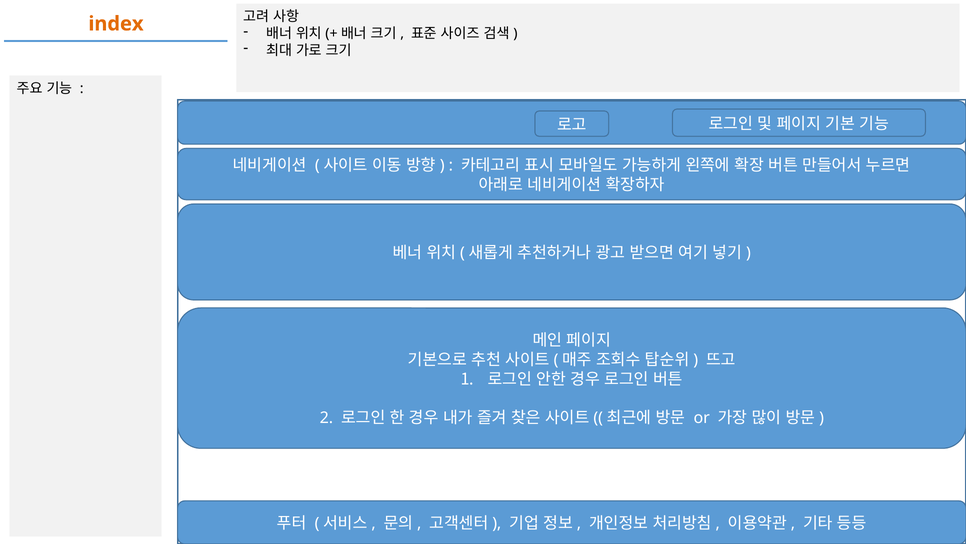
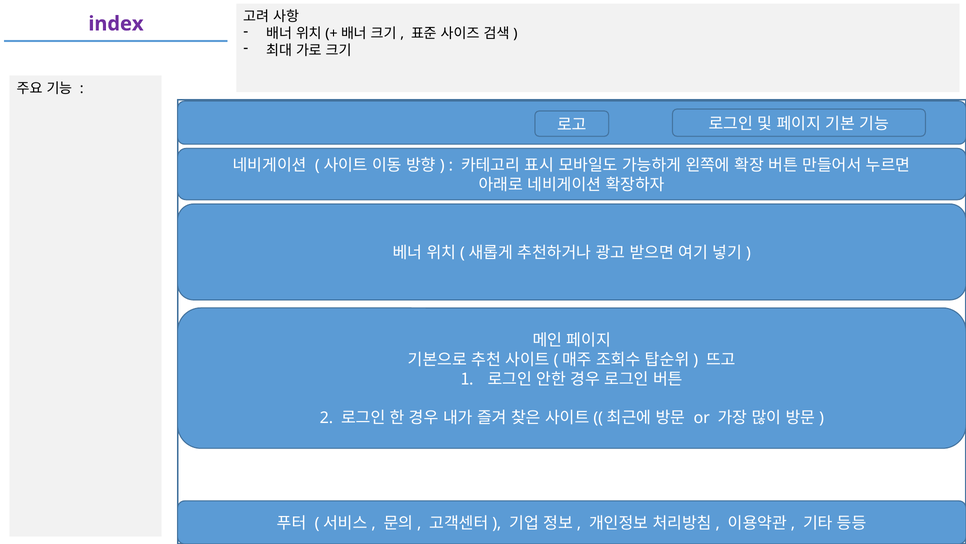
index colour: orange -> purple (116, 24)
